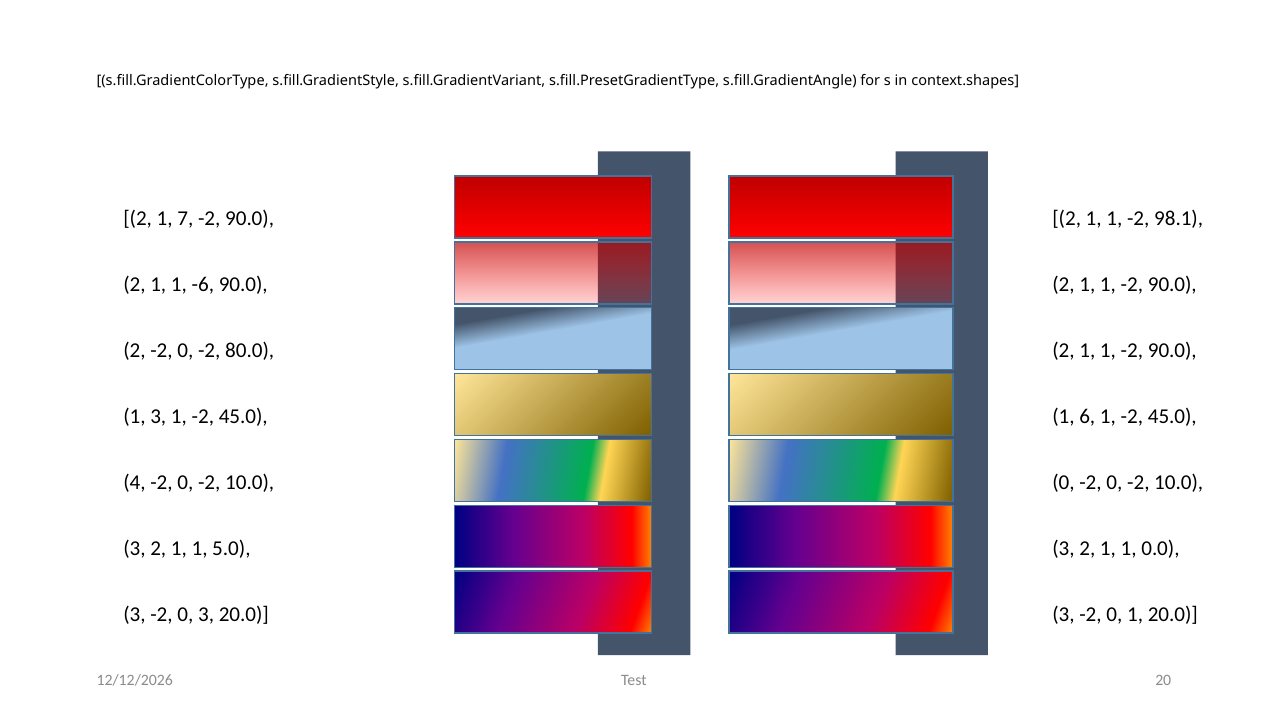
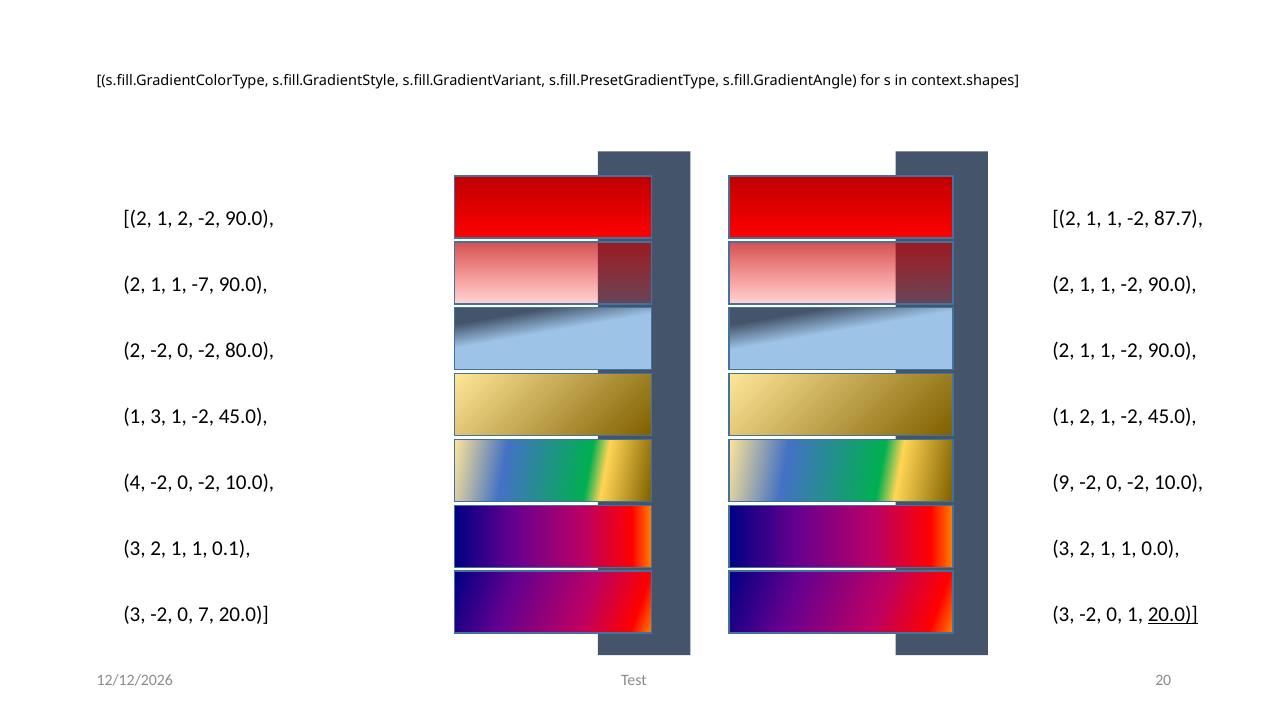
2 1 7: 7 -> 2 (185, 219)
98.1: 98.1 -> 87.7 (1179, 219)
-6: -6 -> -7 (203, 285)
6: 6 -> 2 (1087, 417)
0: 0 -> 9 (1063, 483)
5.0: 5.0 -> 0.1 (231, 549)
0 3: 3 -> 7 (206, 614)
20.0 underline: none -> present (1173, 614)
